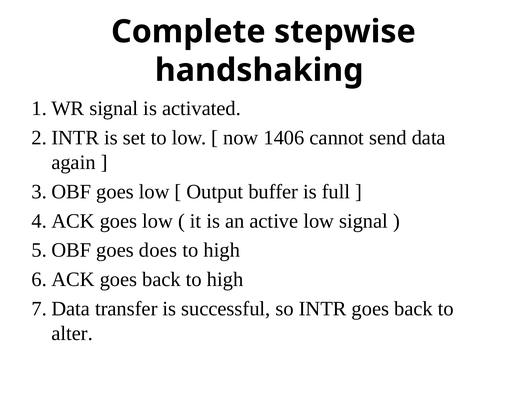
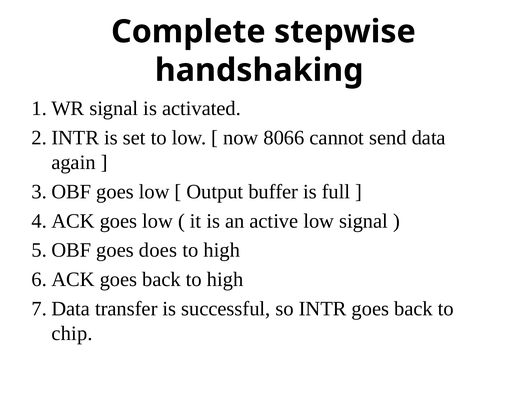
1406: 1406 -> 8066 (284, 138)
alter: alter -> chip (72, 334)
